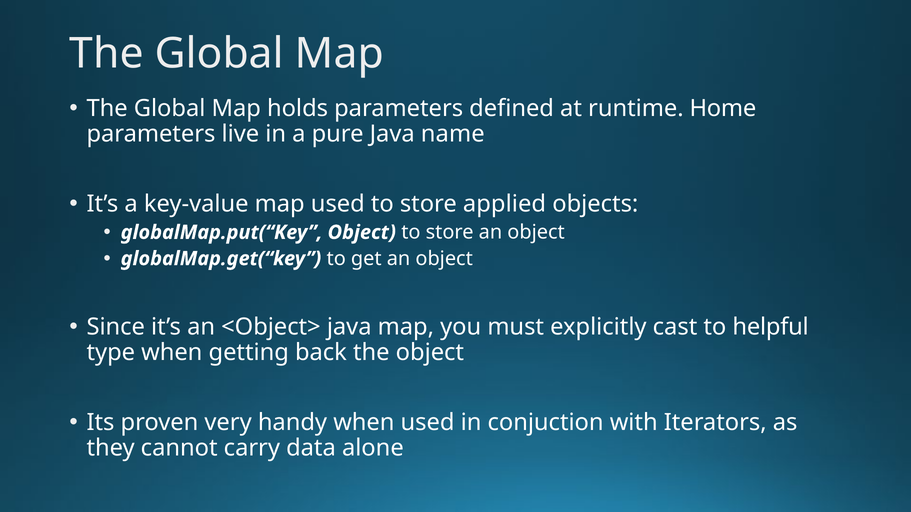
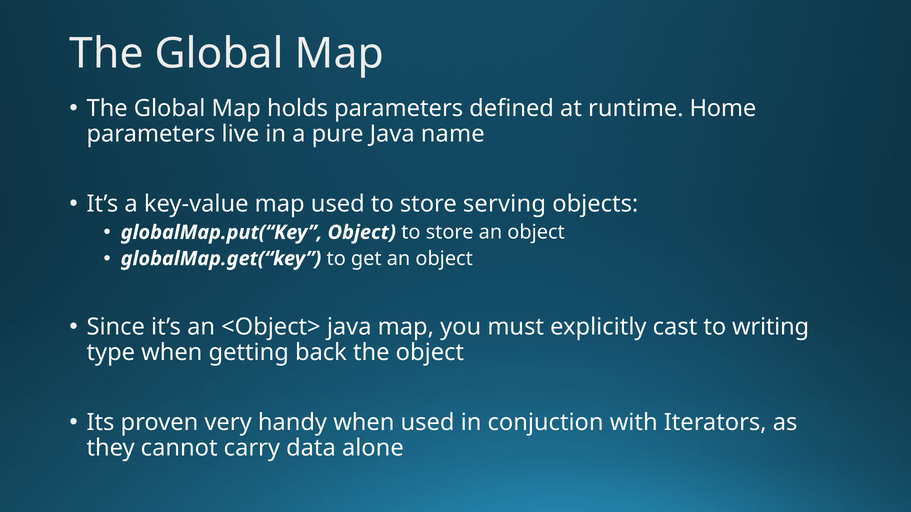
applied: applied -> serving (504, 204)
helpful: helpful -> writing (771, 327)
